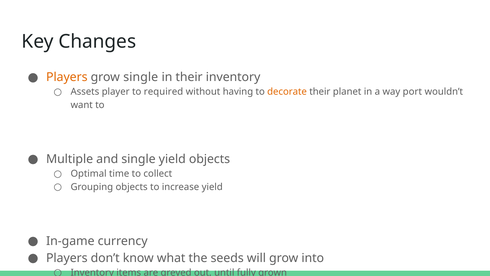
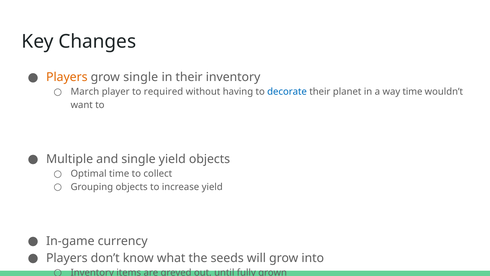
Assets: Assets -> March (85, 92)
decorate colour: orange -> blue (287, 92)
way port: port -> time (412, 92)
